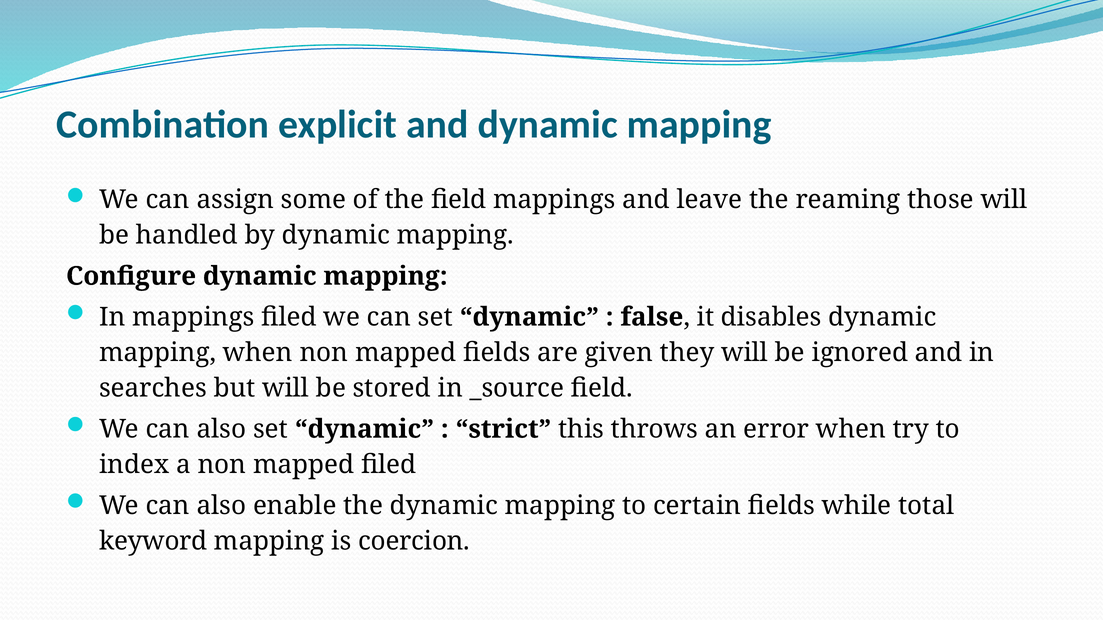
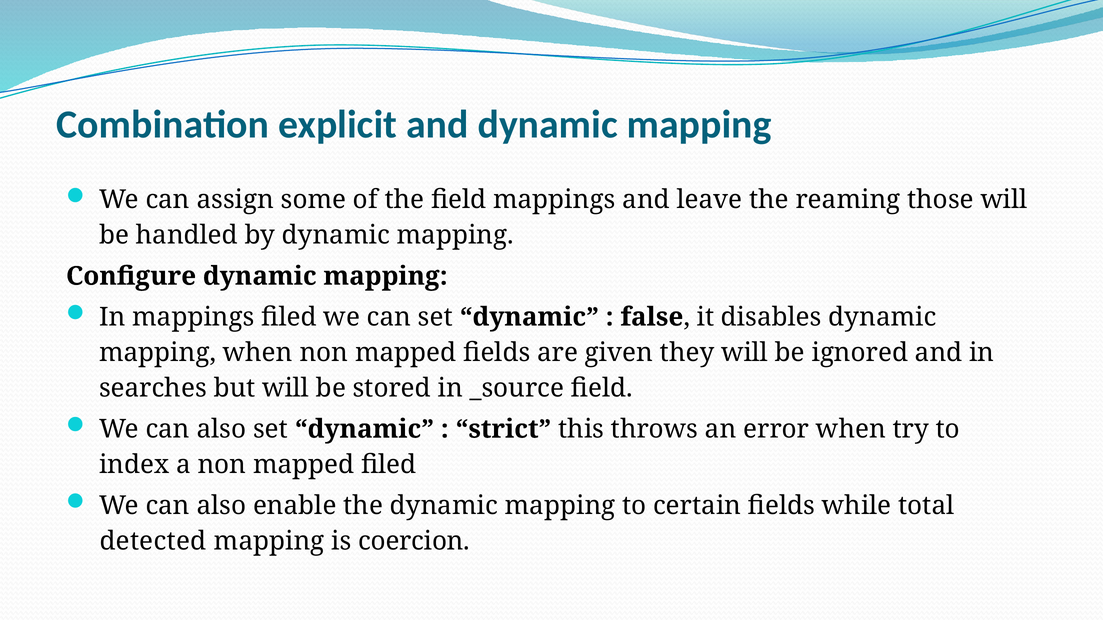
keyword: keyword -> detected (153, 542)
